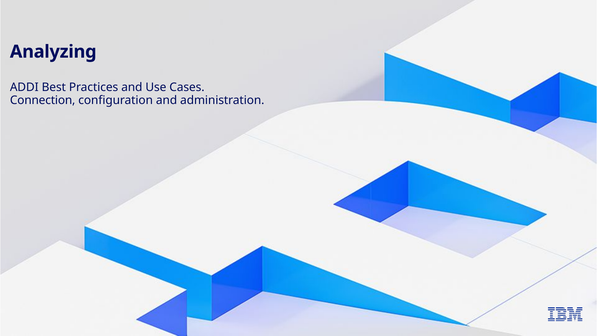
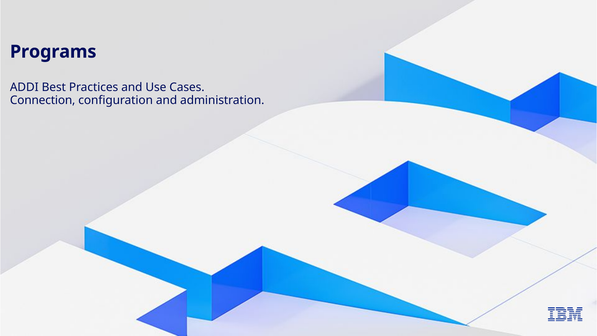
Analyzing: Analyzing -> Programs (53, 52)
